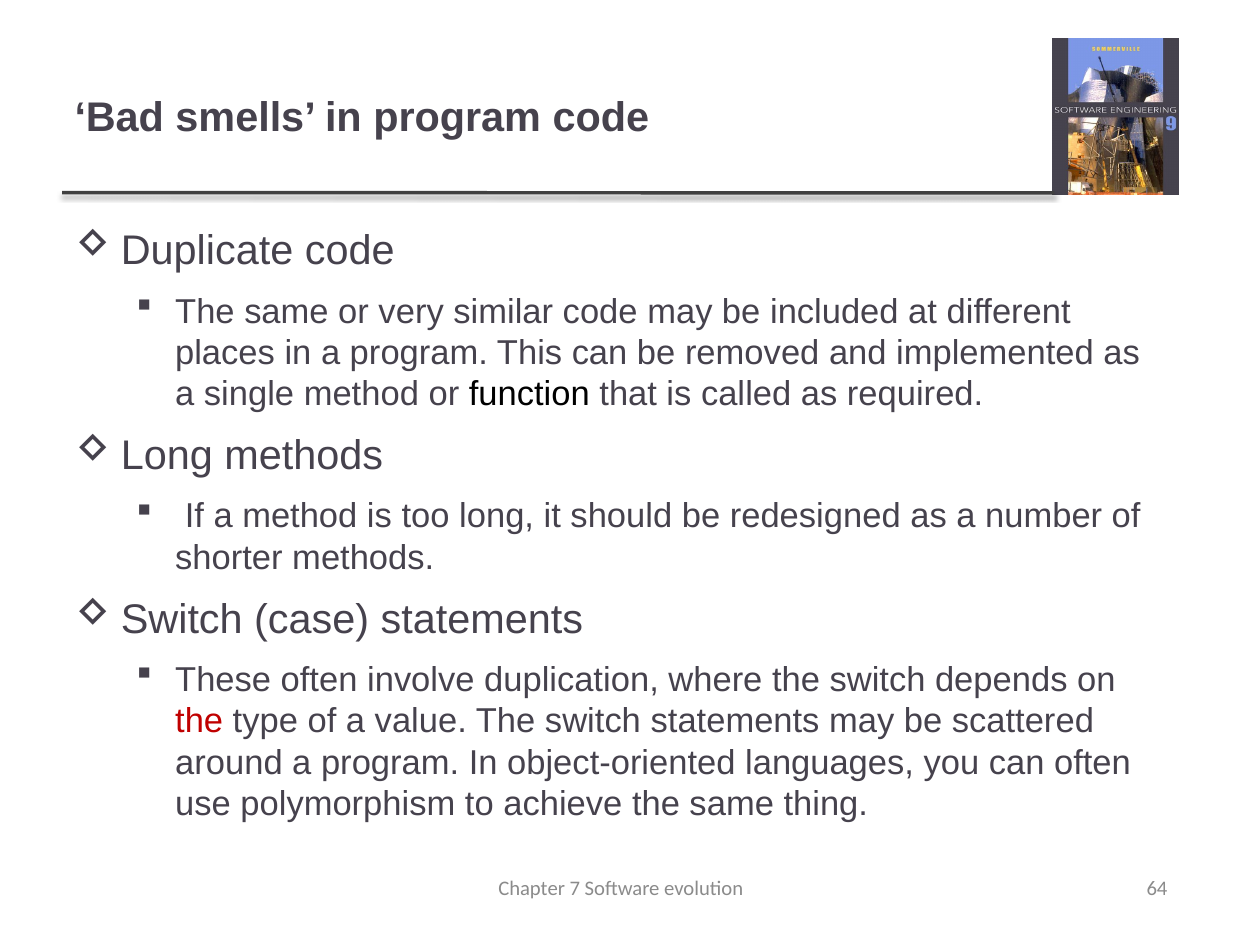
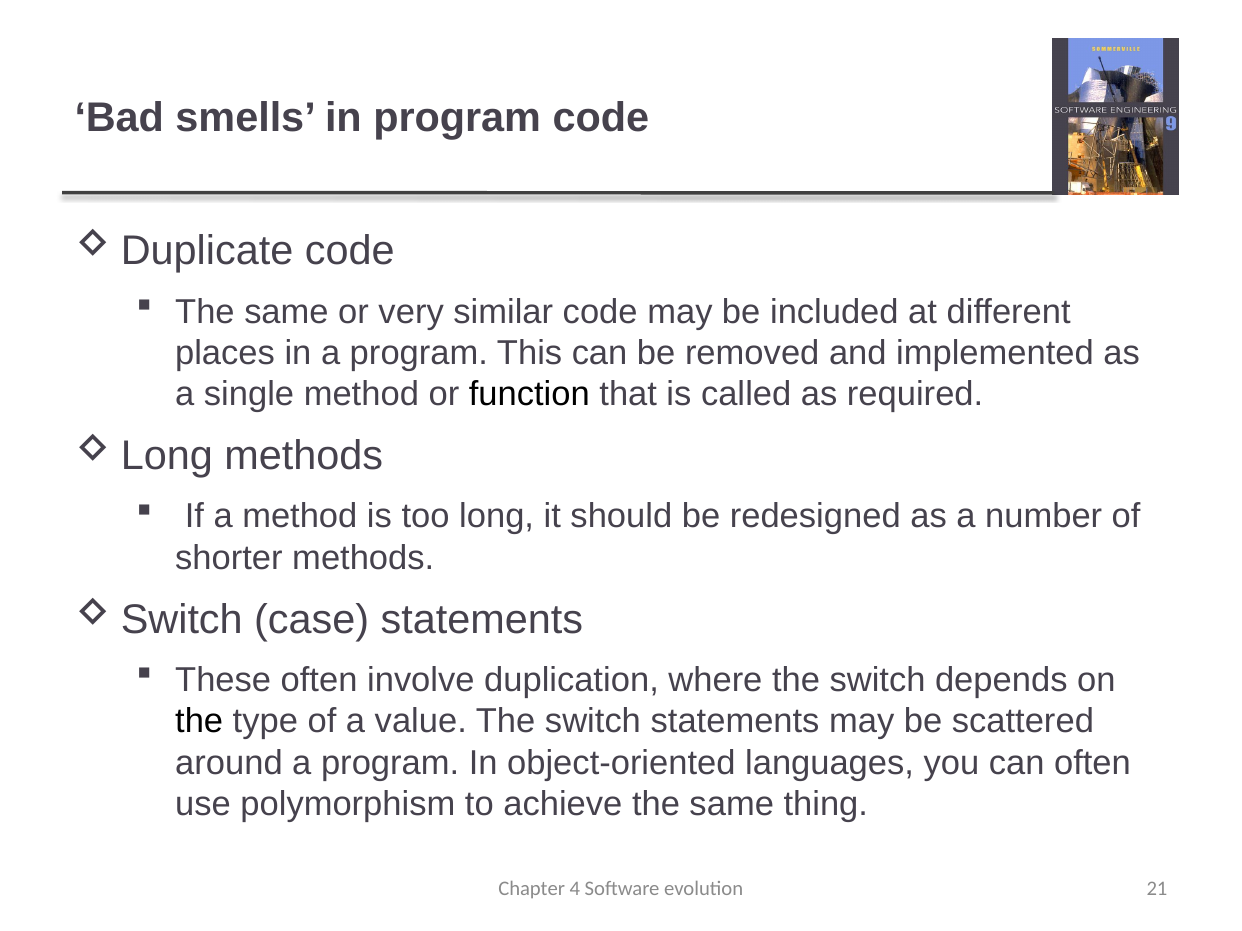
the colour: red -> black (199, 722)
7: 7 -> 4 (575, 889)
64: 64 -> 21 (1157, 889)
